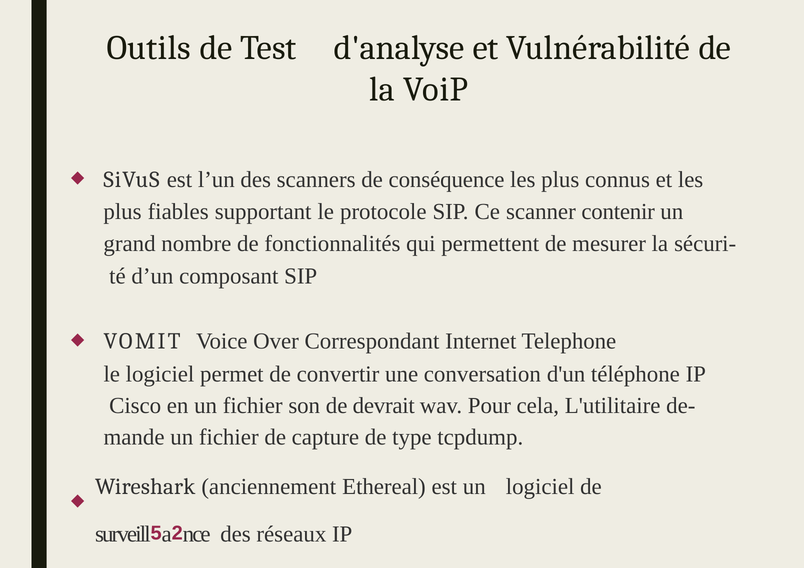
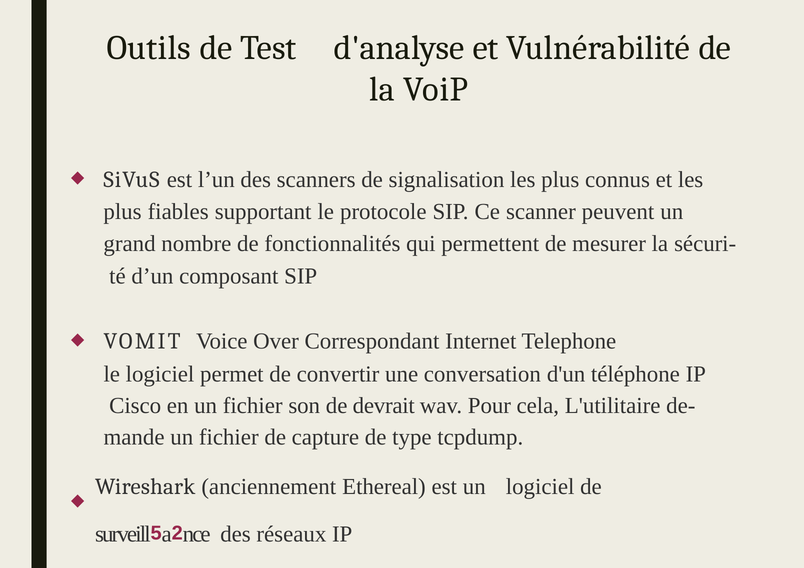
conséquence: conséquence -> signalisation (446, 180)
contenir: contenir -> peuvent (618, 212)
